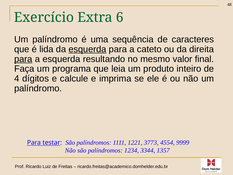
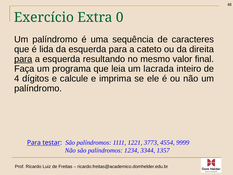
6: 6 -> 0 (120, 17)
esquerda underline: present -> none (87, 49)
produto: produto -> lacrada (159, 69)
